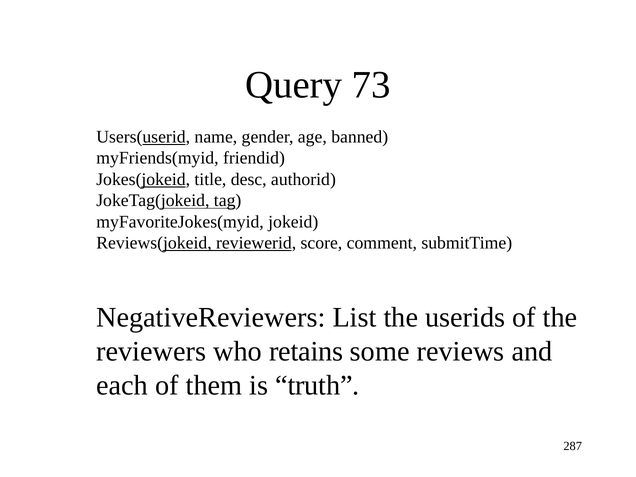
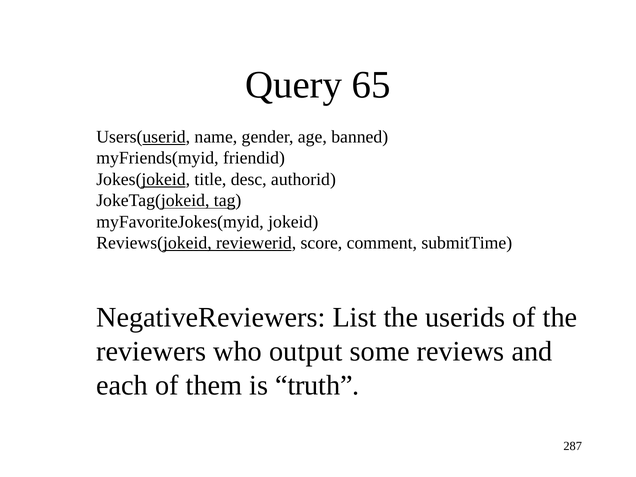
73: 73 -> 65 (371, 85)
retains: retains -> output (306, 352)
